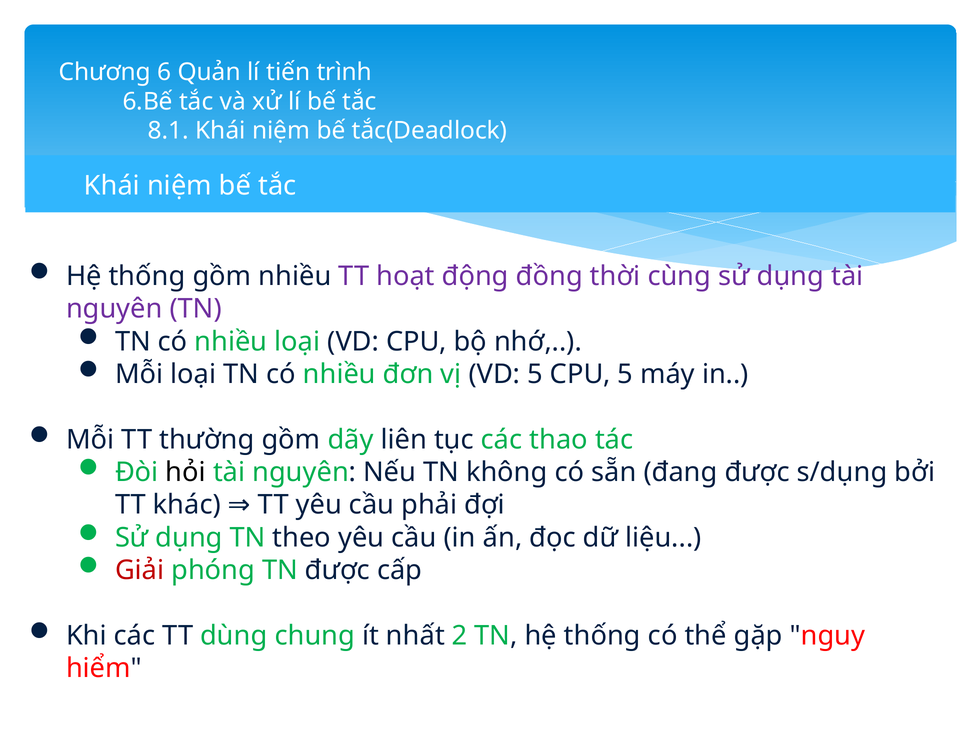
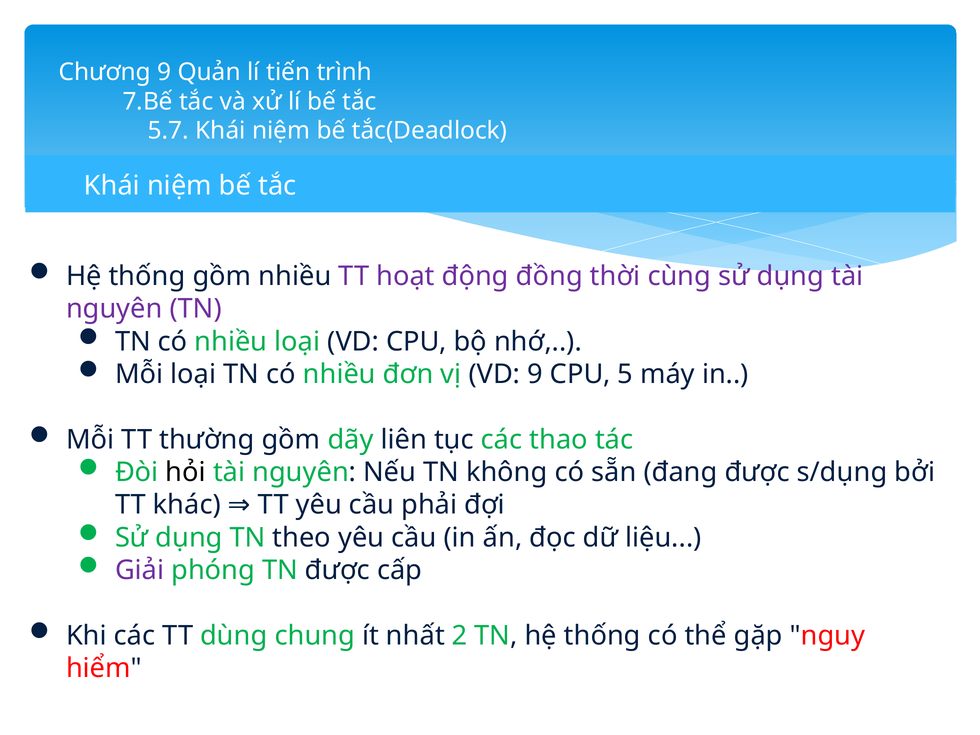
Chương 6: 6 -> 9 (164, 72)
6.Bế: 6.Bế -> 7.Bế (148, 101)
8.1: 8.1 -> 5.7 (168, 131)
VD 5: 5 -> 9 (535, 374)
Giải colour: red -> purple (140, 570)
